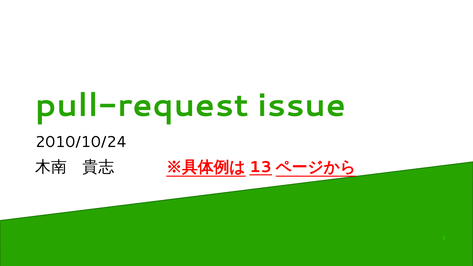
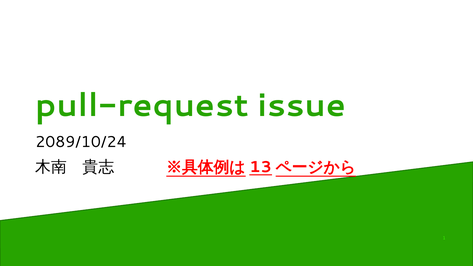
2010/10/24: 2010/10/24 -> 2089/10/24 (81, 142)
